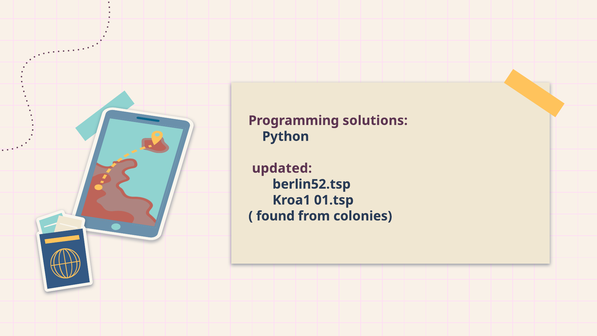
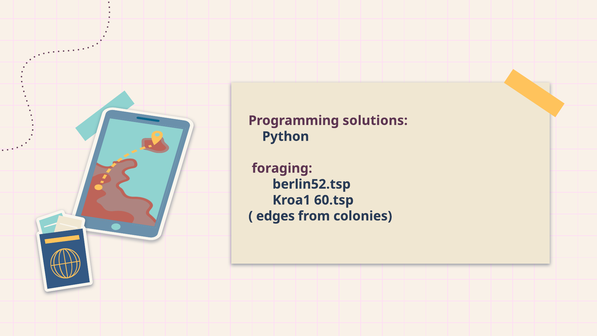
updated: updated -> foraging (282, 168)
01.tsp: 01.tsp -> 60.tsp (334, 200)
found: found -> edges (275, 216)
